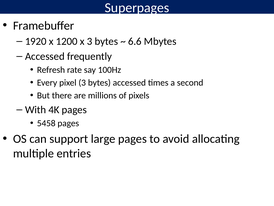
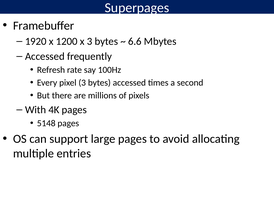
5458: 5458 -> 5148 (46, 123)
